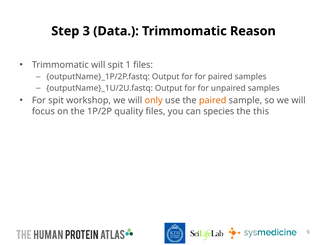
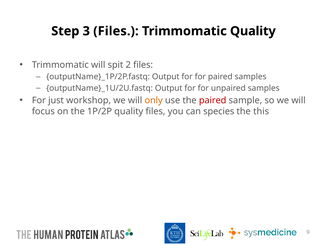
3 Data: Data -> Files (116, 31)
Trimmomatic Reason: Reason -> Quality (253, 31)
1: 1 -> 2 (128, 65)
For spit: spit -> just (56, 101)
paired colour: orange -> red (213, 101)
